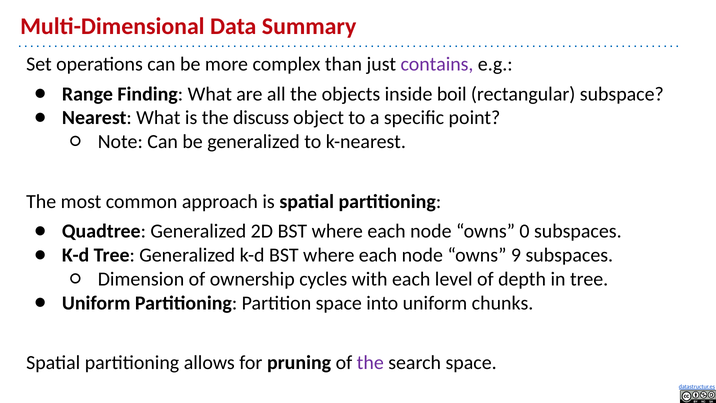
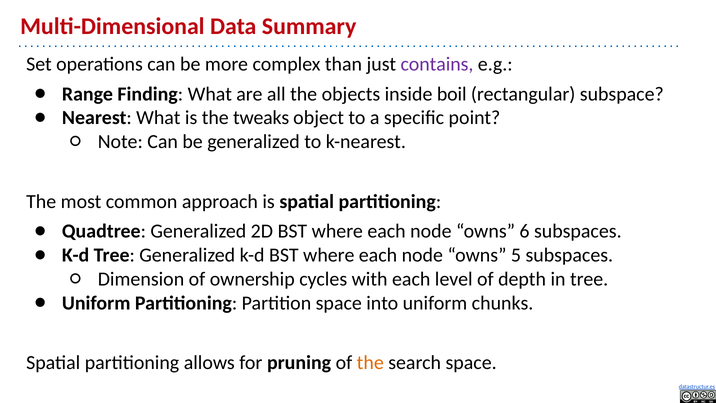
discuss: discuss -> tweaks (261, 118)
0: 0 -> 6 (524, 231)
9: 9 -> 5 (516, 255)
the colour: purple -> orange (370, 363)
